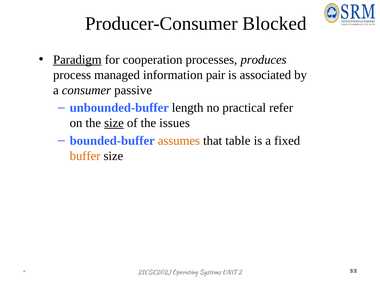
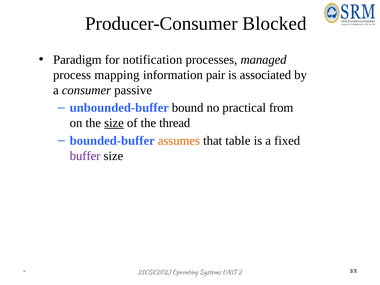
Paradigm underline: present -> none (77, 60)
cooperation: cooperation -> notification (152, 60)
produces: produces -> managed (264, 60)
managed: managed -> mapping (117, 75)
length: length -> bound (188, 108)
refer: refer -> from (281, 108)
issues: issues -> thread (175, 123)
buffer colour: orange -> purple (85, 156)
